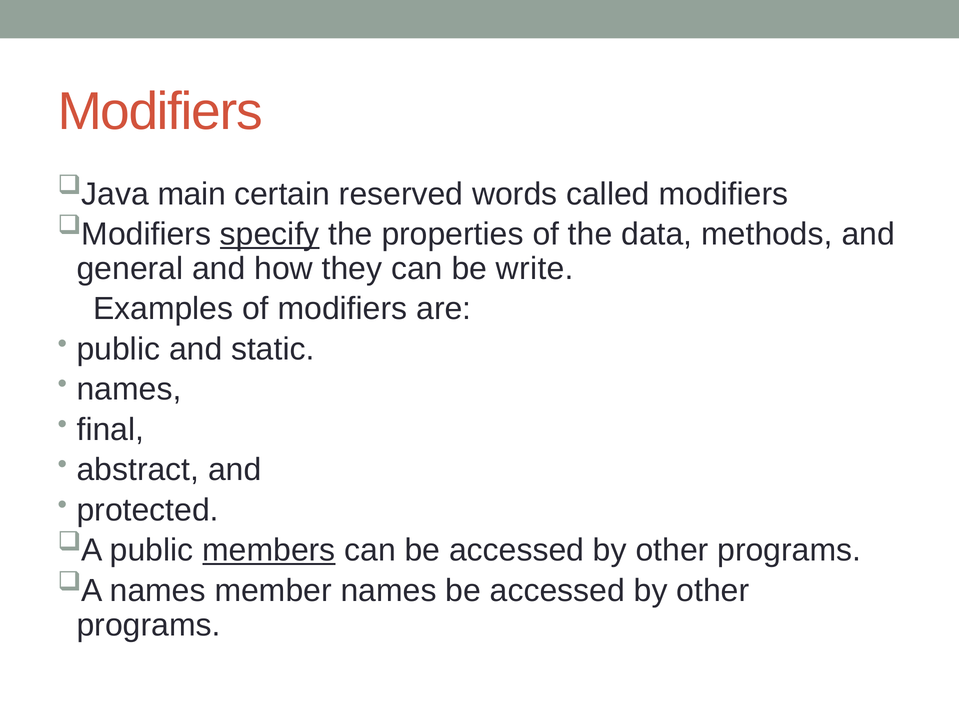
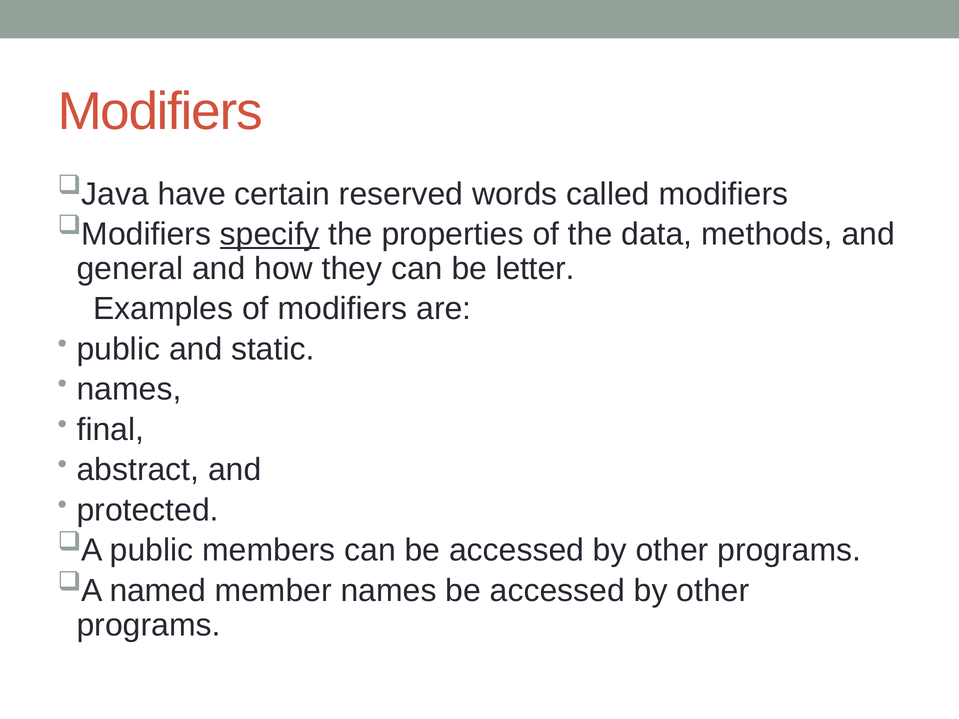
main: main -> have (192, 194)
write: write -> letter (535, 269)
members underline: present -> none (269, 551)
A names: names -> named (158, 591)
